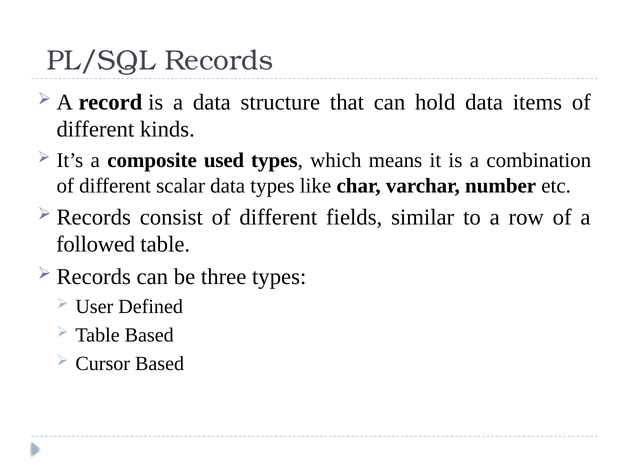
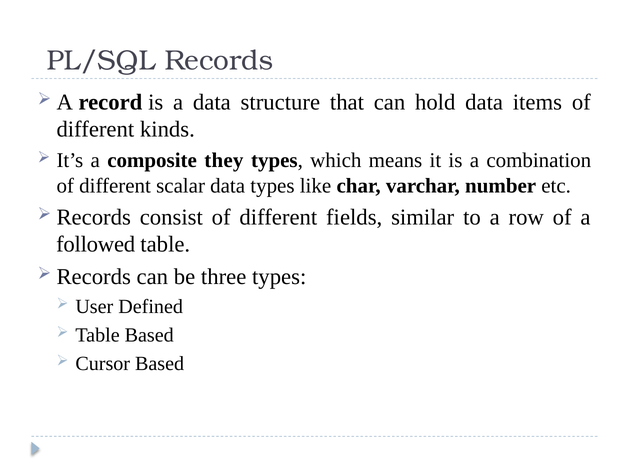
used: used -> they (224, 161)
